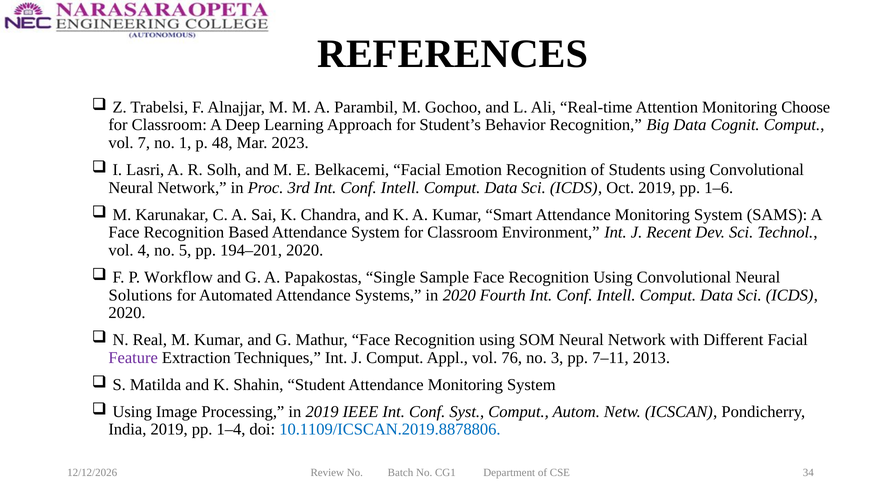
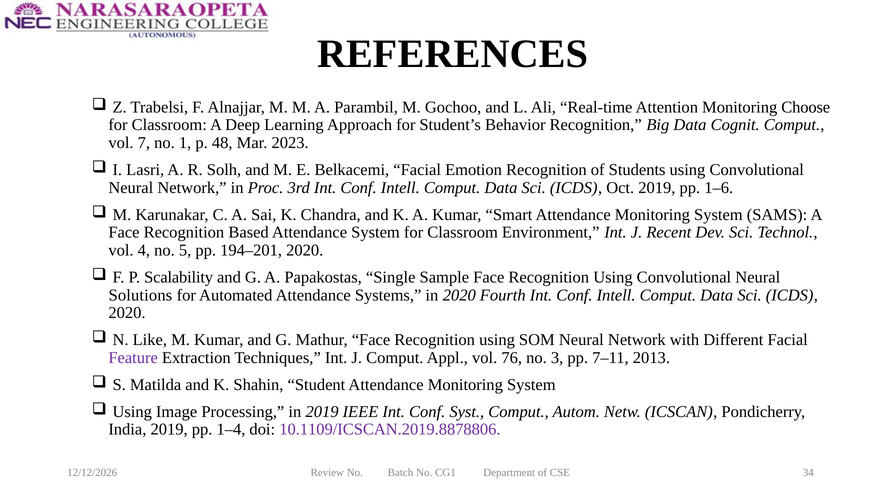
Workflow: Workflow -> Scalability (179, 278)
Real: Real -> Like (150, 340)
10.1109/ICSCAN.2019.8878806 colour: blue -> purple (390, 430)
